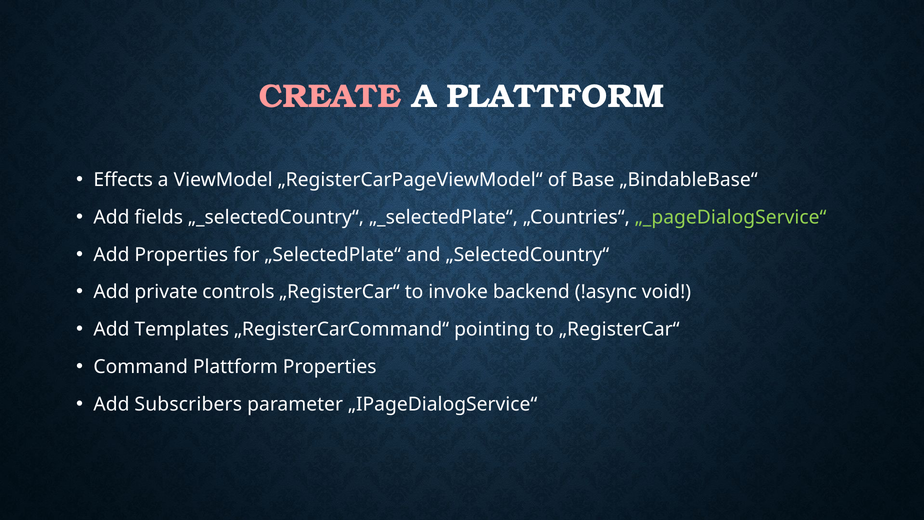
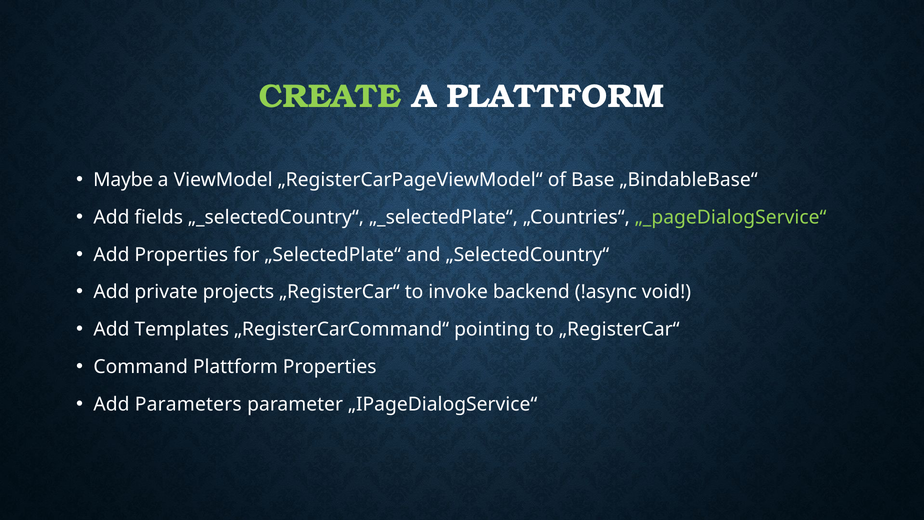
CREATE colour: pink -> light green (330, 96)
Effects: Effects -> Maybe (123, 180)
controls: controls -> projects (238, 292)
Subscribers: Subscribers -> Parameters (188, 404)
